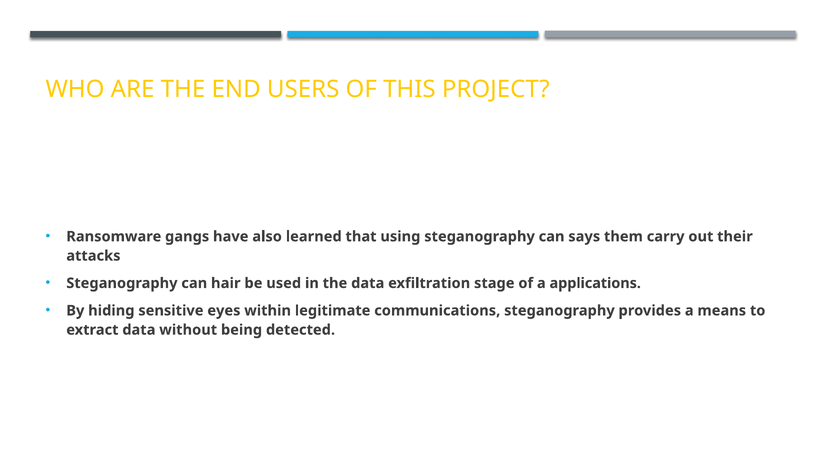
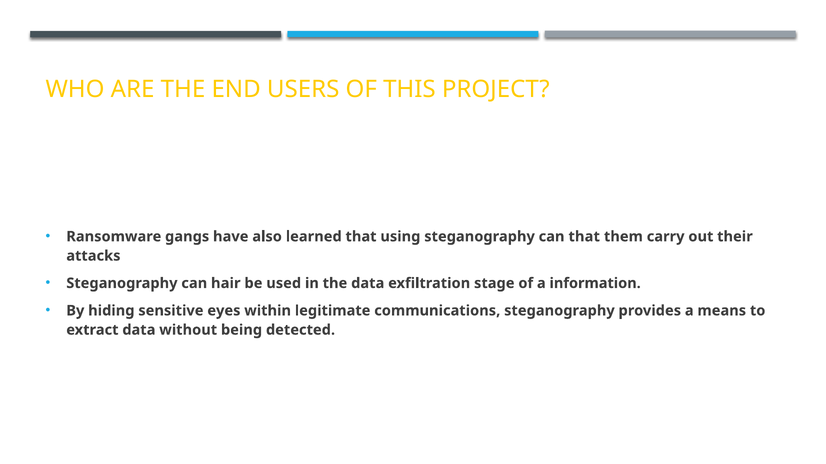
can says: says -> that (584, 237)
applications: applications -> information (595, 284)
